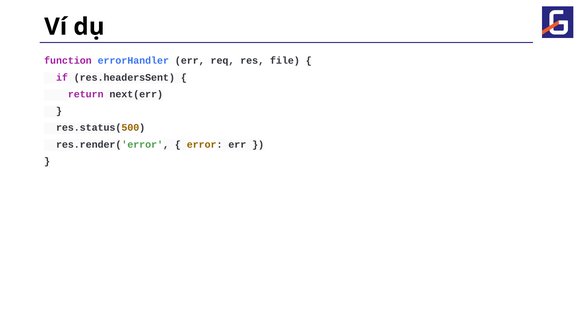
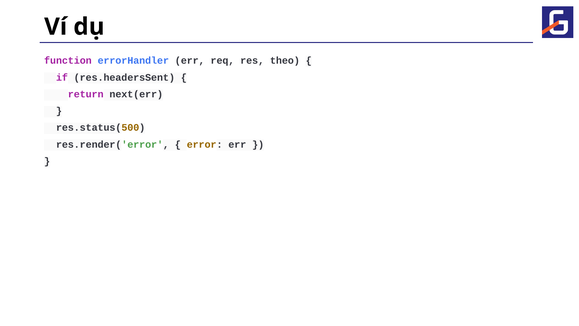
file: file -> theo (285, 61)
